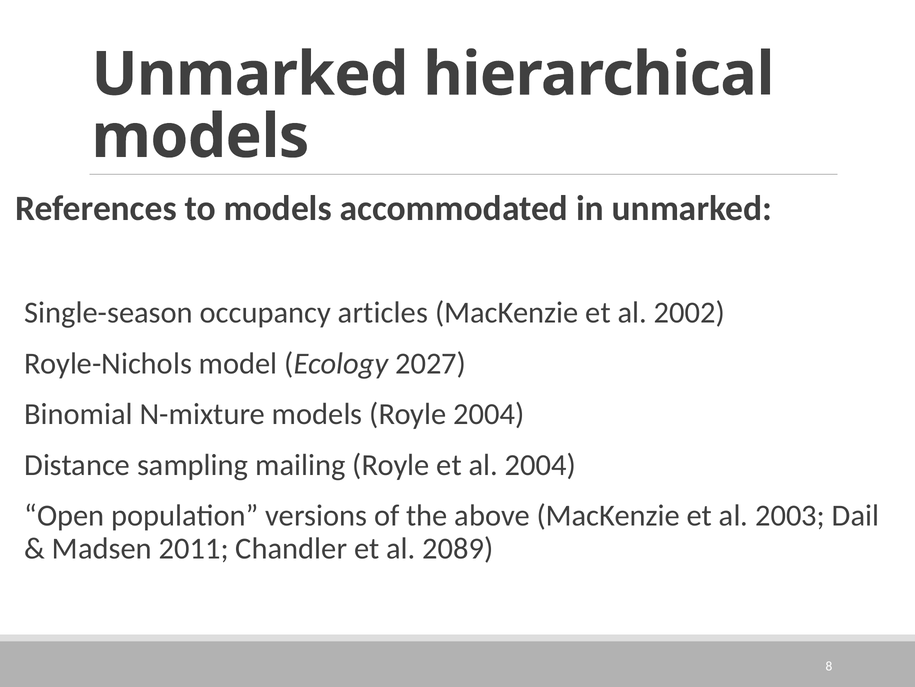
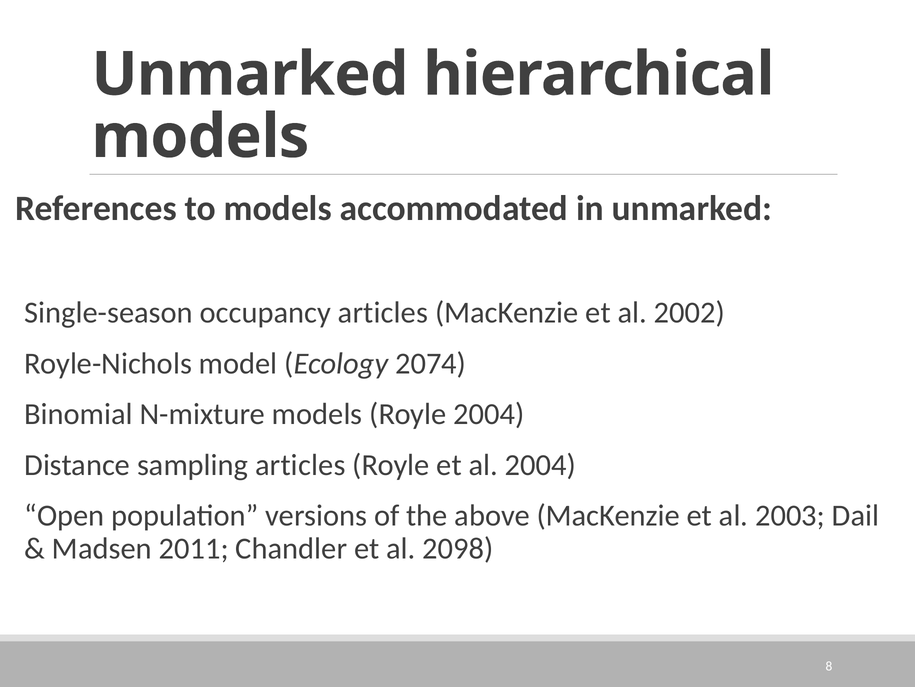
2027: 2027 -> 2074 (431, 363)
sampling mailing: mailing -> articles (300, 465)
2089: 2089 -> 2098 (458, 548)
